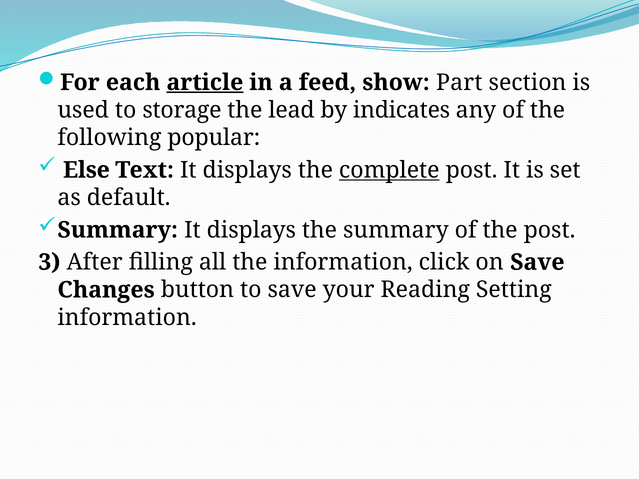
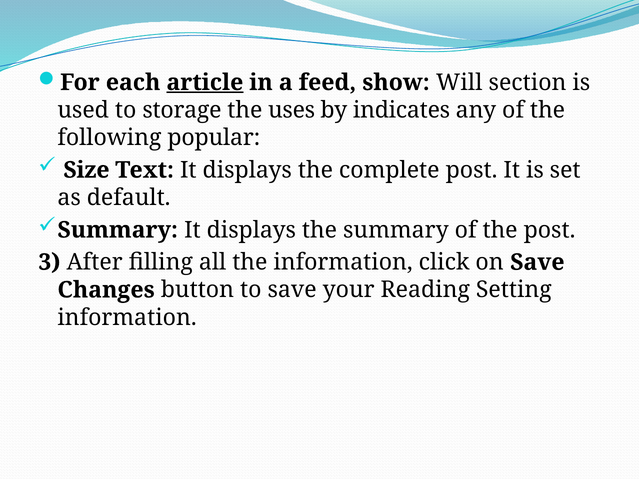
Part: Part -> Will (459, 83)
lead: lead -> uses (292, 110)
Else: Else -> Size (86, 170)
complete underline: present -> none (389, 170)
